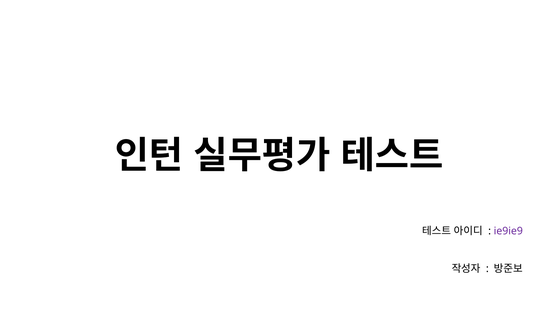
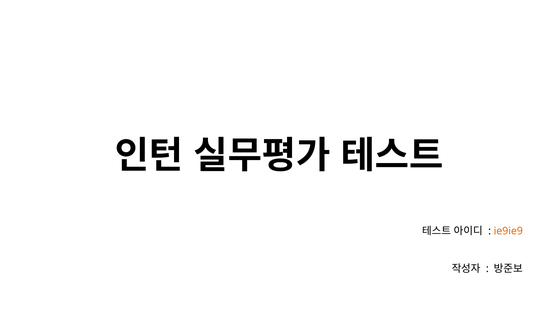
ie9ie9 colour: purple -> orange (508, 231)
